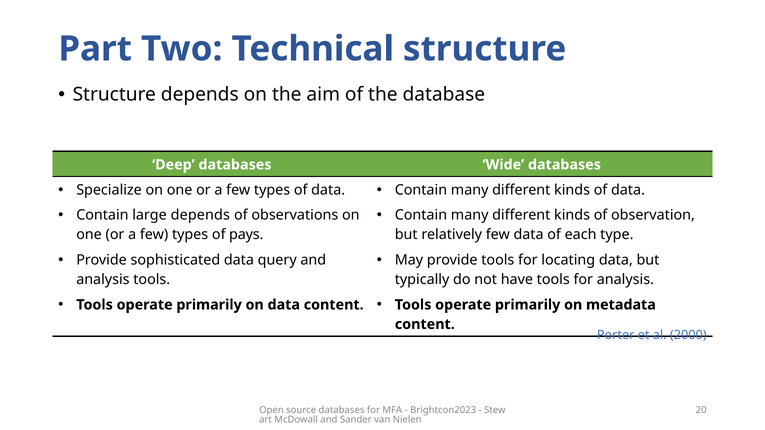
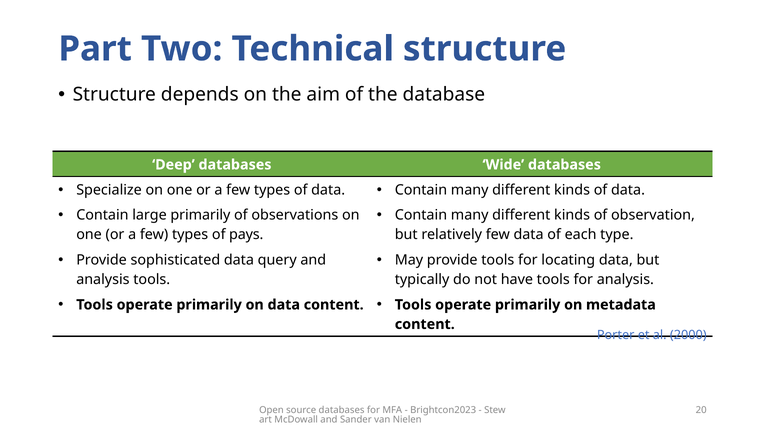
large depends: depends -> primarily (200, 215)
